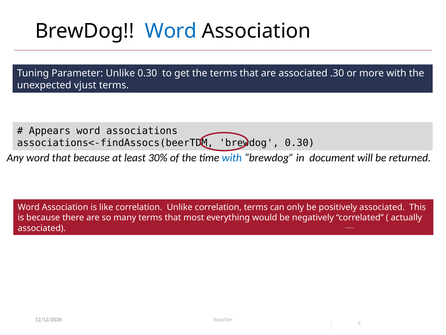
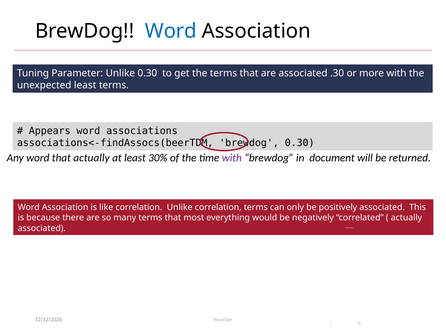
unexpected vjust: vjust -> least (85, 85)
that because: because -> actually (92, 158)
with colour: blue -> purple (232, 158)
